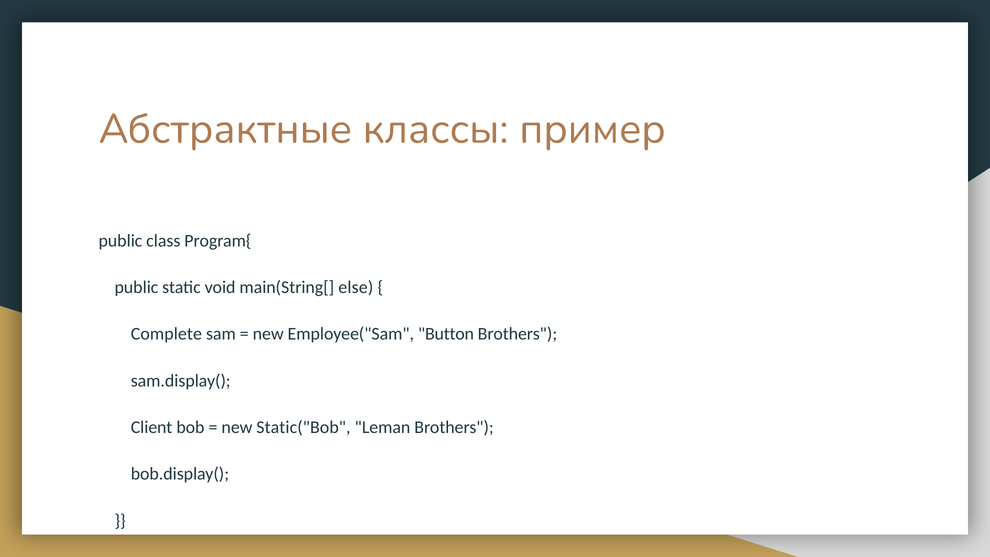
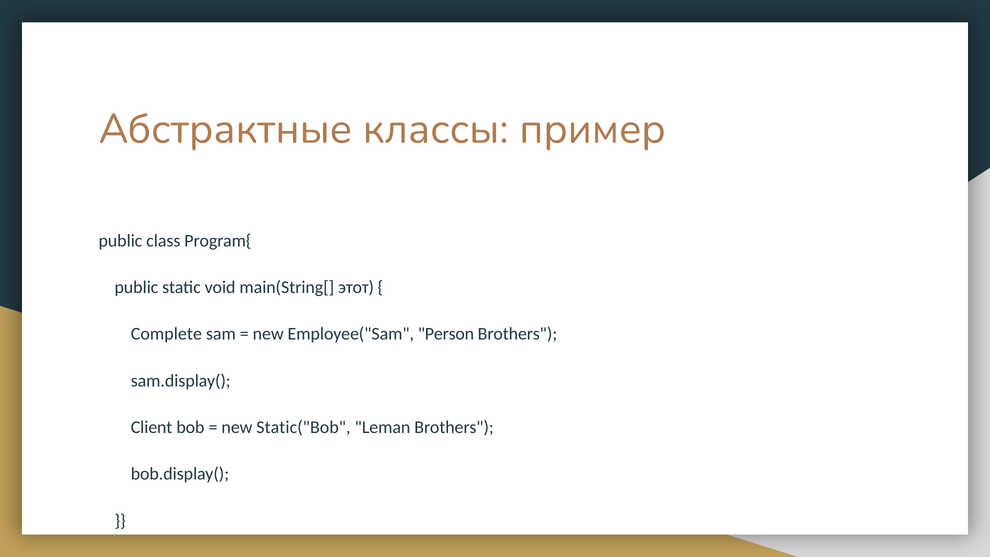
else: else -> этот (356, 287)
Button: Button -> Person (446, 334)
